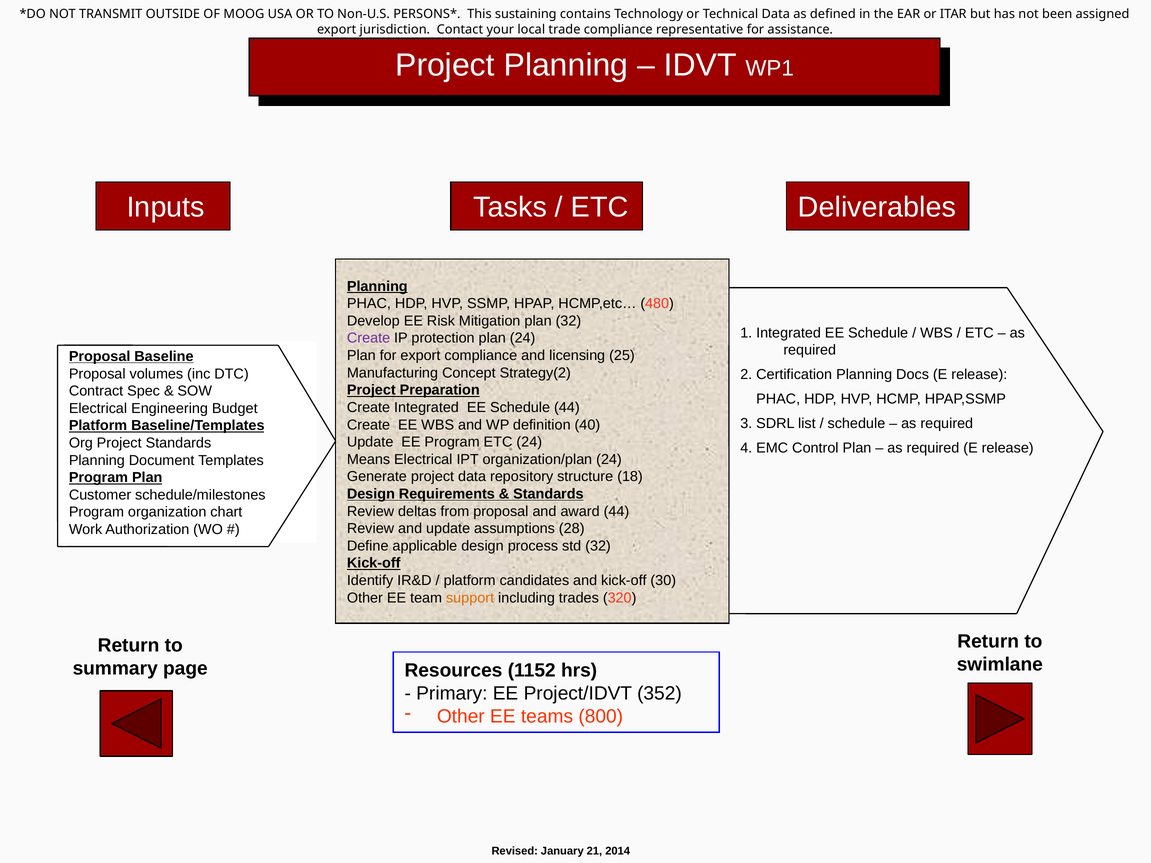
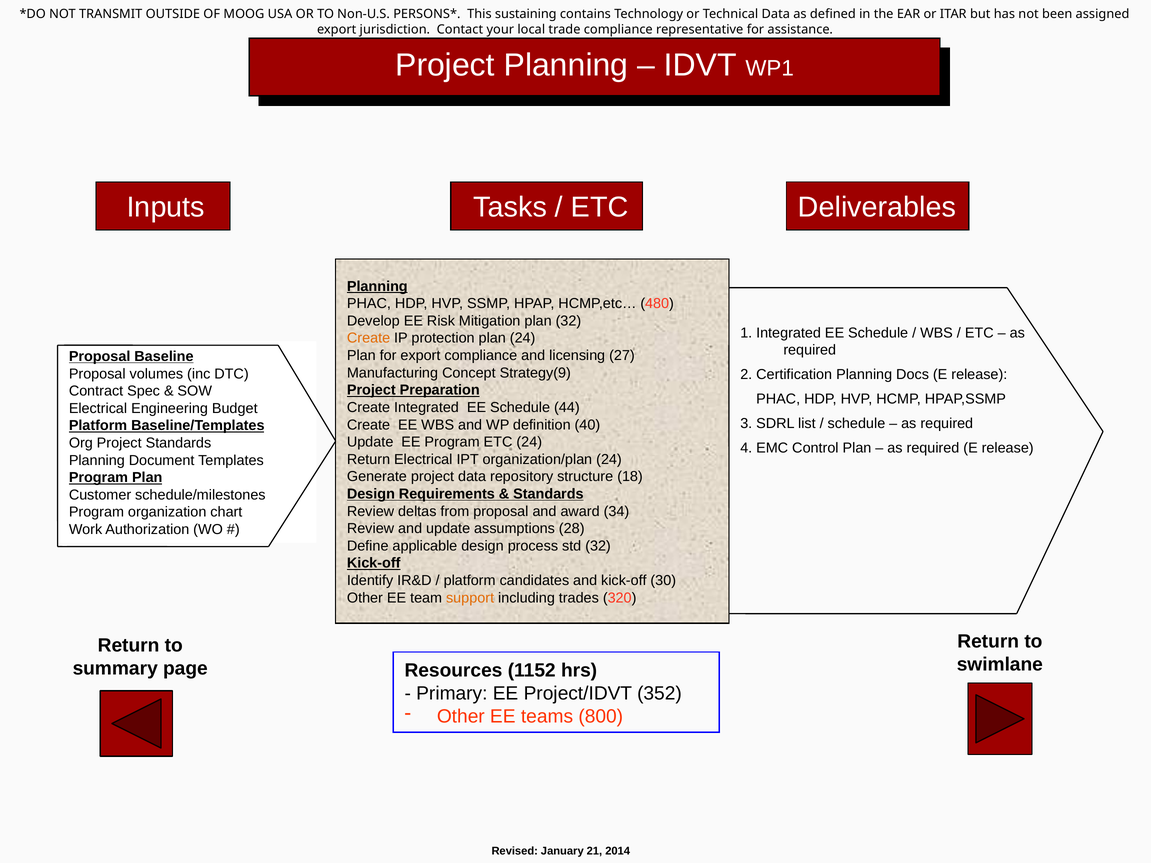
Create colour: purple -> orange (369, 338)
25: 25 -> 27 (622, 356)
Strategy(2: Strategy(2 -> Strategy(9 (535, 373)
Means: Means -> Return (369, 459)
award 44: 44 -> 34 (616, 511)
